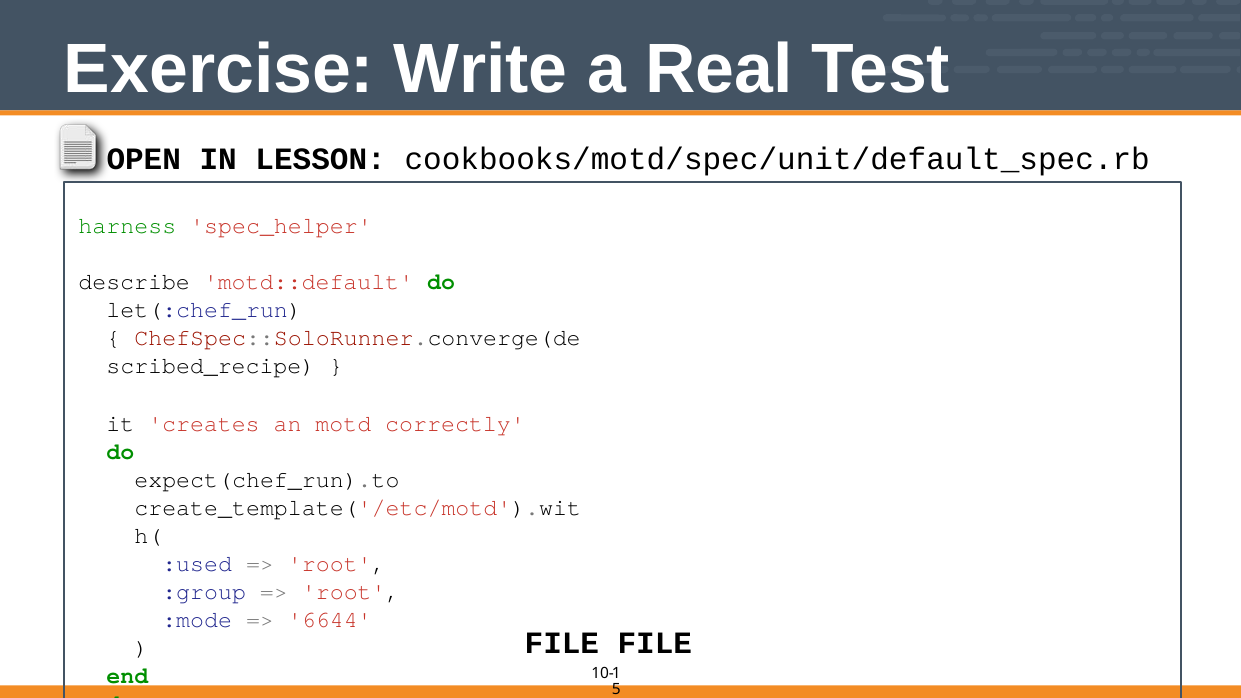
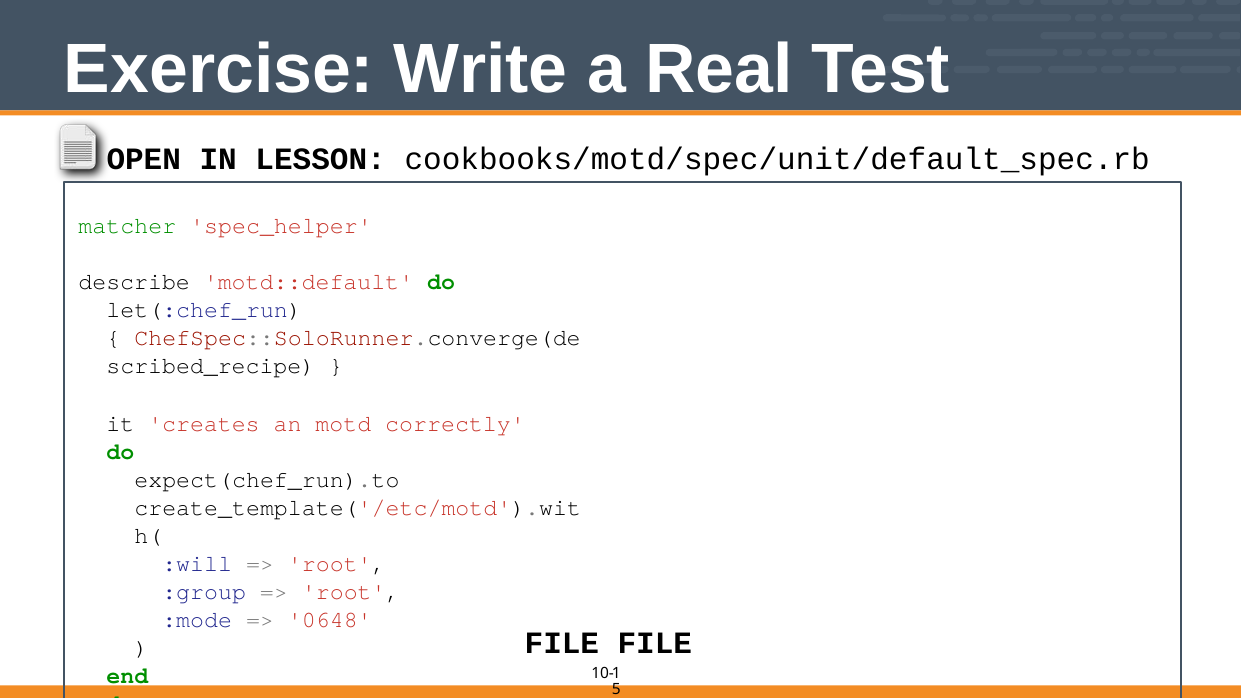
harness: harness -> matcher (127, 226)
:used: :used -> :will (197, 564)
6644: 6644 -> 0648 (330, 620)
